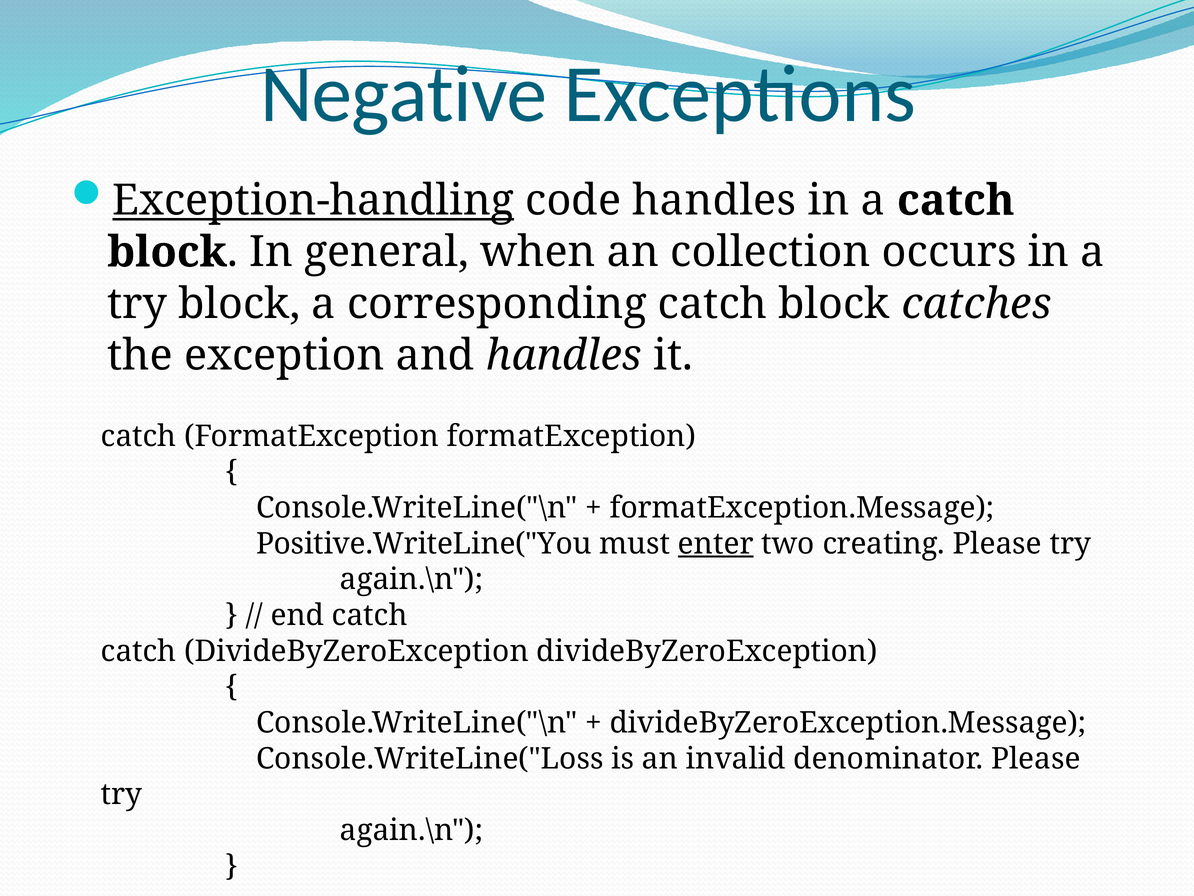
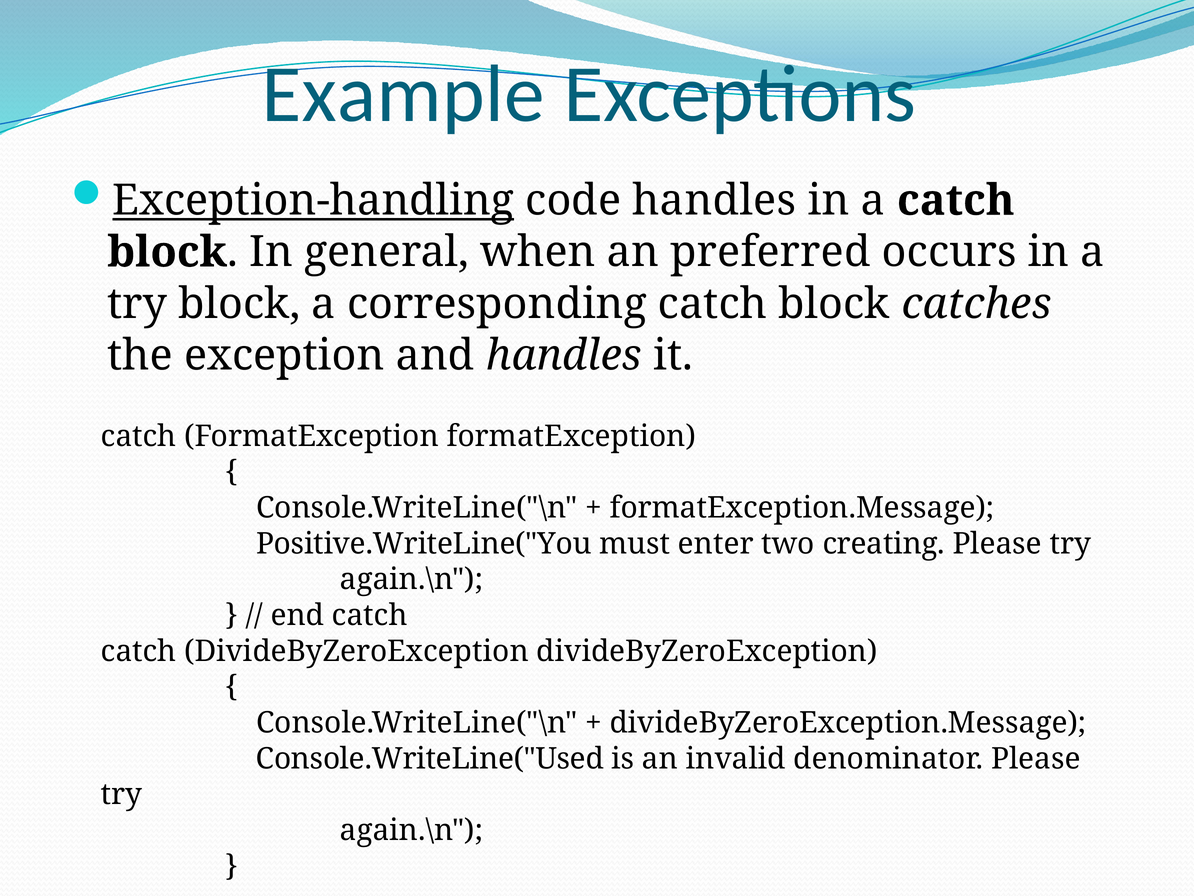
Negative: Negative -> Example (403, 94)
collection: collection -> preferred (770, 252)
enter underline: present -> none (716, 543)
Console.WriteLine("Loss: Console.WriteLine("Loss -> Console.WriteLine("Used (430, 758)
